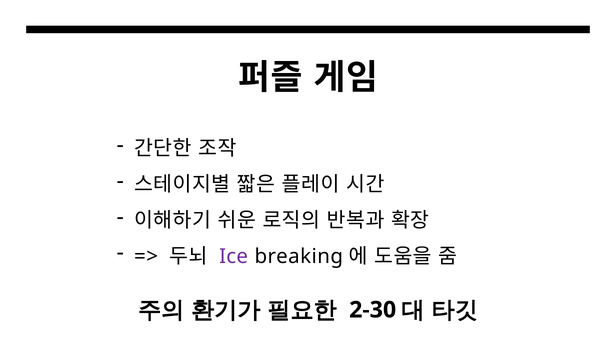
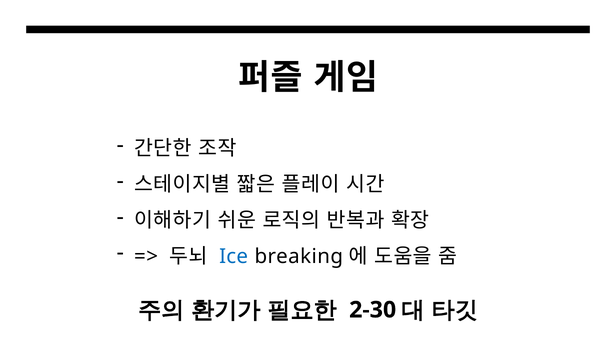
Ice colour: purple -> blue (234, 257)
